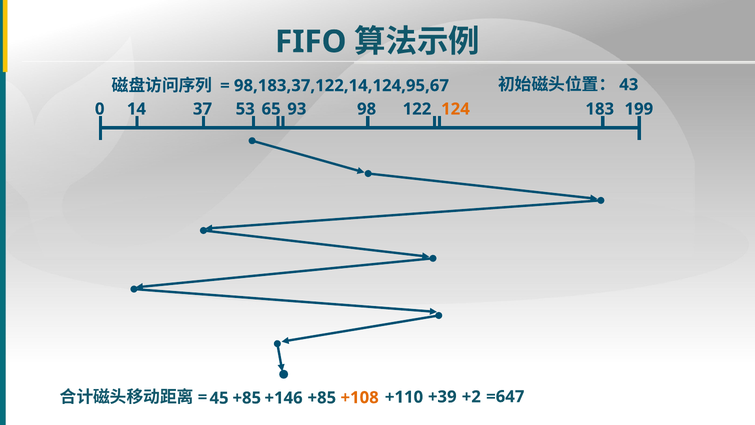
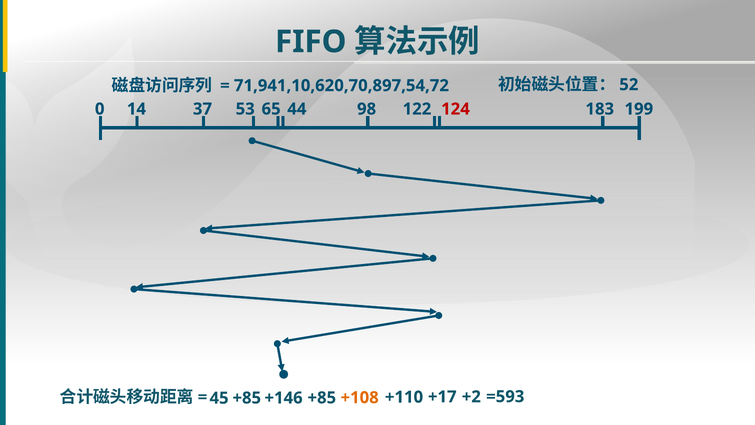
98,183,37,122,14,124,95,67: 98,183,37,122,14,124,95,67 -> 71,941,10,620,70,897,54,72 (341, 86)
43: 43 -> 52 (629, 85)
93: 93 -> 44 (297, 109)
124 colour: orange -> red (455, 109)
+39: +39 -> +17 (442, 397)
=647: =647 -> =593 (505, 396)
